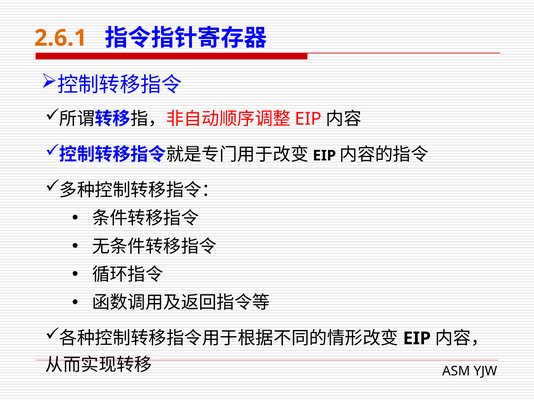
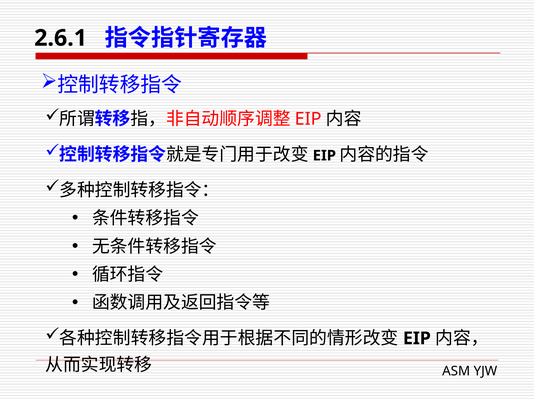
2.6.1 colour: orange -> black (61, 38)
